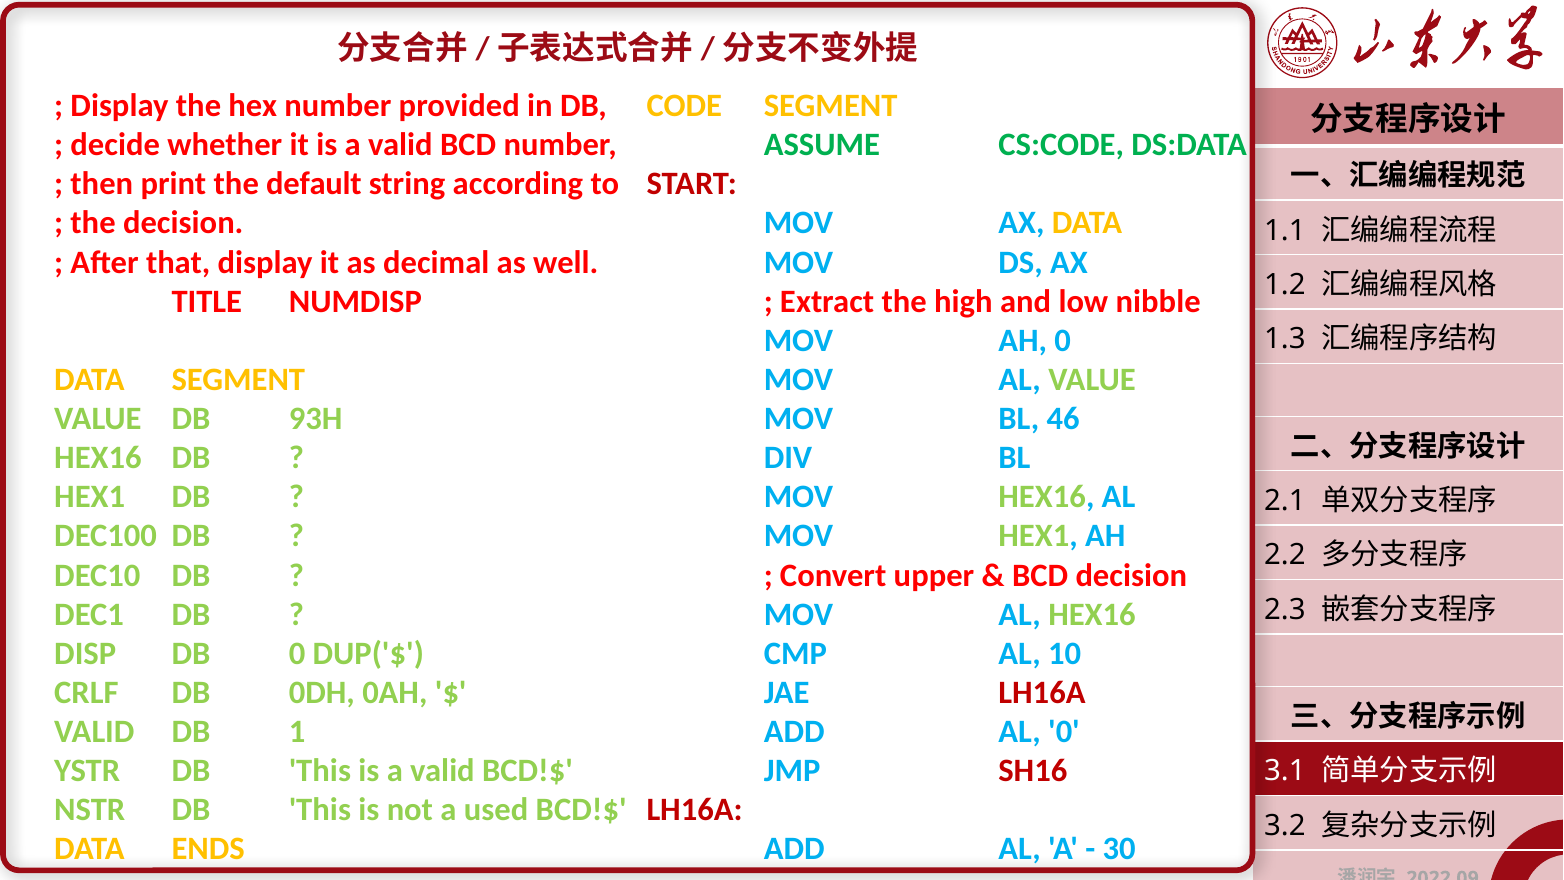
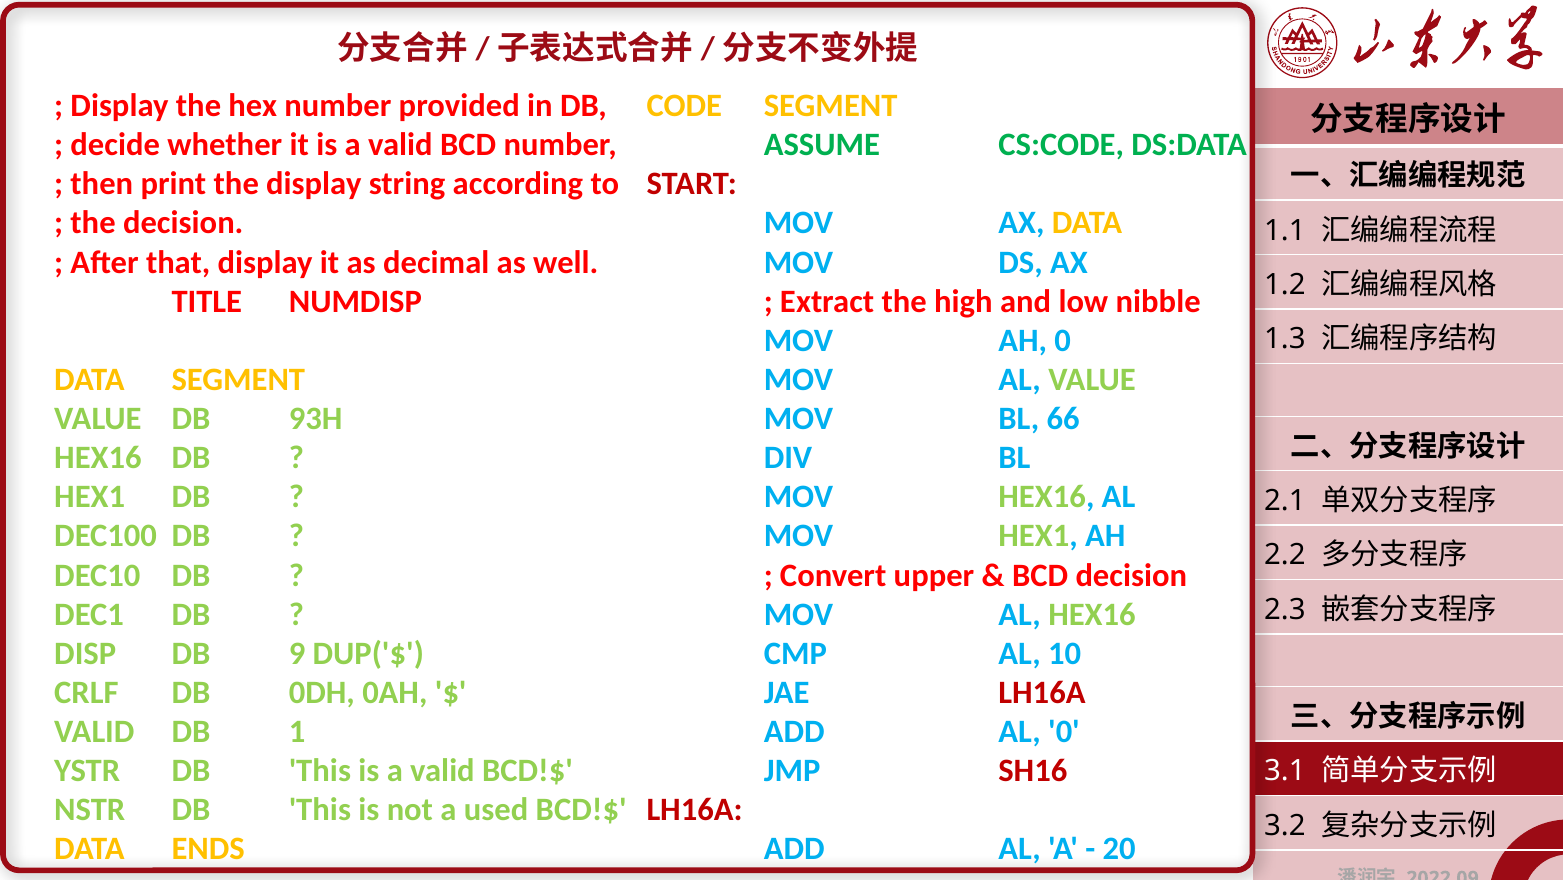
the default: default -> display (314, 184)
46: 46 -> 66 (1063, 419)
DB 0: 0 -> 9 (297, 653)
30: 30 -> 20 (1119, 849)
